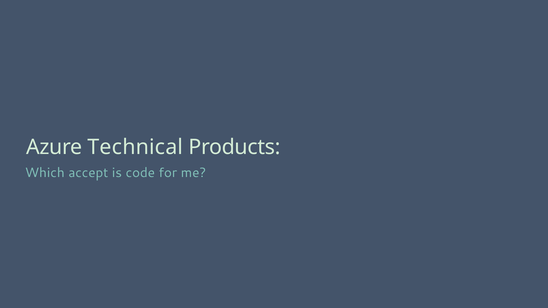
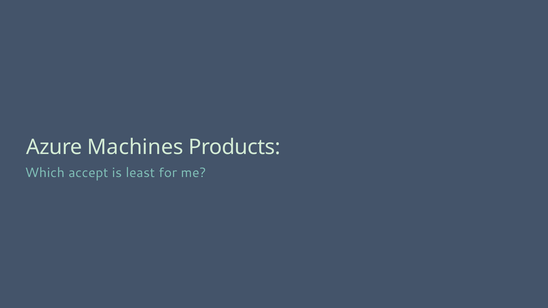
Technical: Technical -> Machines (135, 147)
code: code -> least (140, 173)
